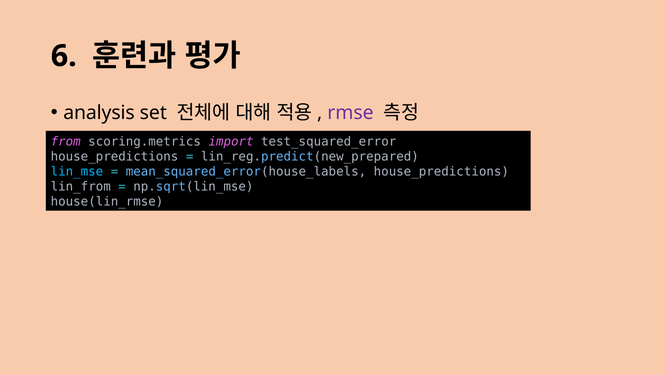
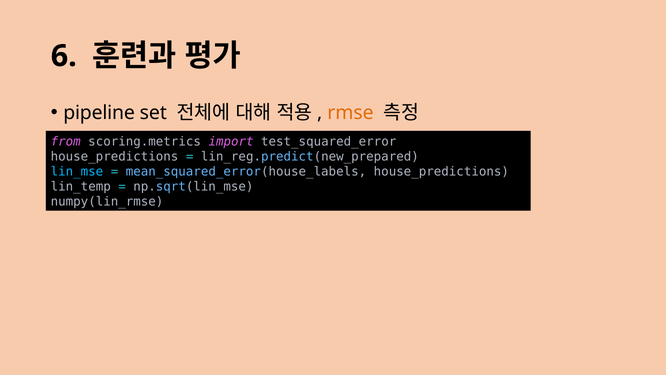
analysis: analysis -> pipeline (99, 113)
rmse colour: purple -> orange (351, 113)
lin_from: lin_from -> lin_temp (81, 186)
house(lin_rmse: house(lin_rmse -> numpy(lin_rmse (107, 201)
